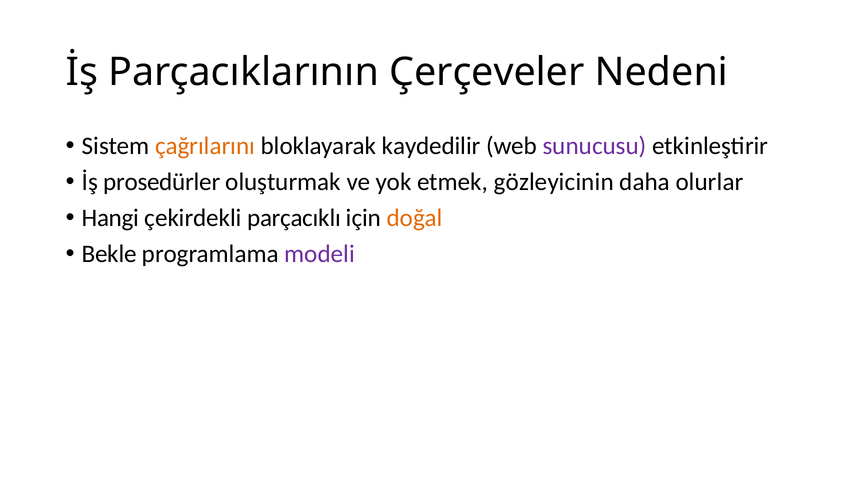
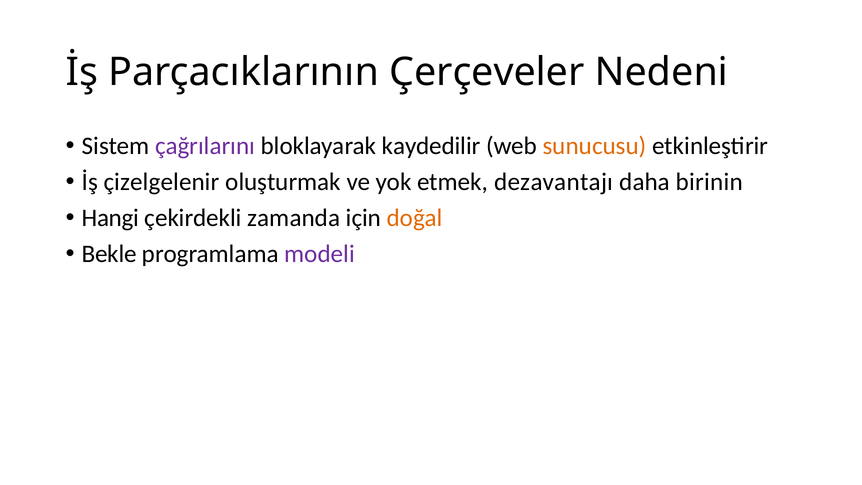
çağrılarını colour: orange -> purple (205, 146)
sunucusu colour: purple -> orange (595, 146)
prosedürler: prosedürler -> çizelgelenir (162, 182)
gözleyicinin: gözleyicinin -> dezavantajı (554, 182)
olurlar: olurlar -> birinin (709, 182)
parçacıklı: parçacıklı -> zamanda (294, 218)
